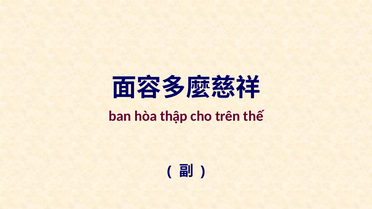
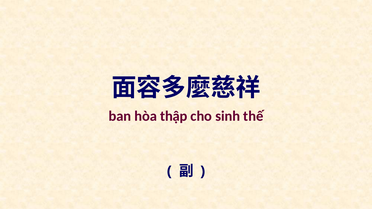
trên: trên -> sinh (228, 116)
